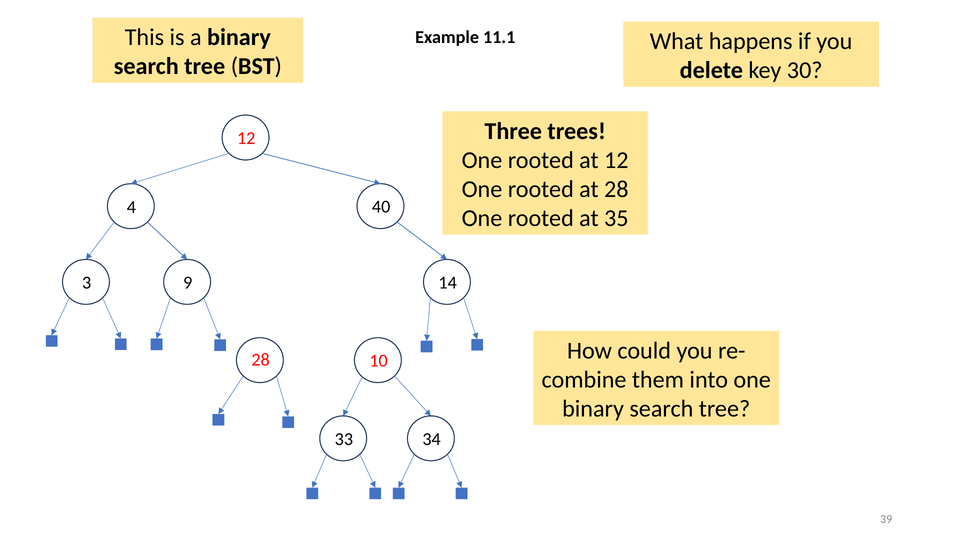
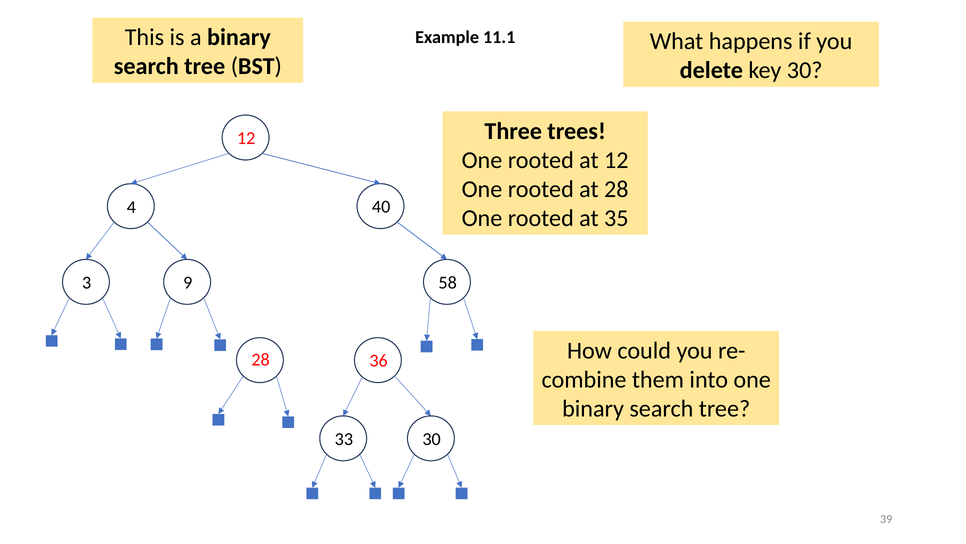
14: 14 -> 58 (448, 282)
10: 10 -> 36 (379, 361)
33 34: 34 -> 30 (432, 439)
